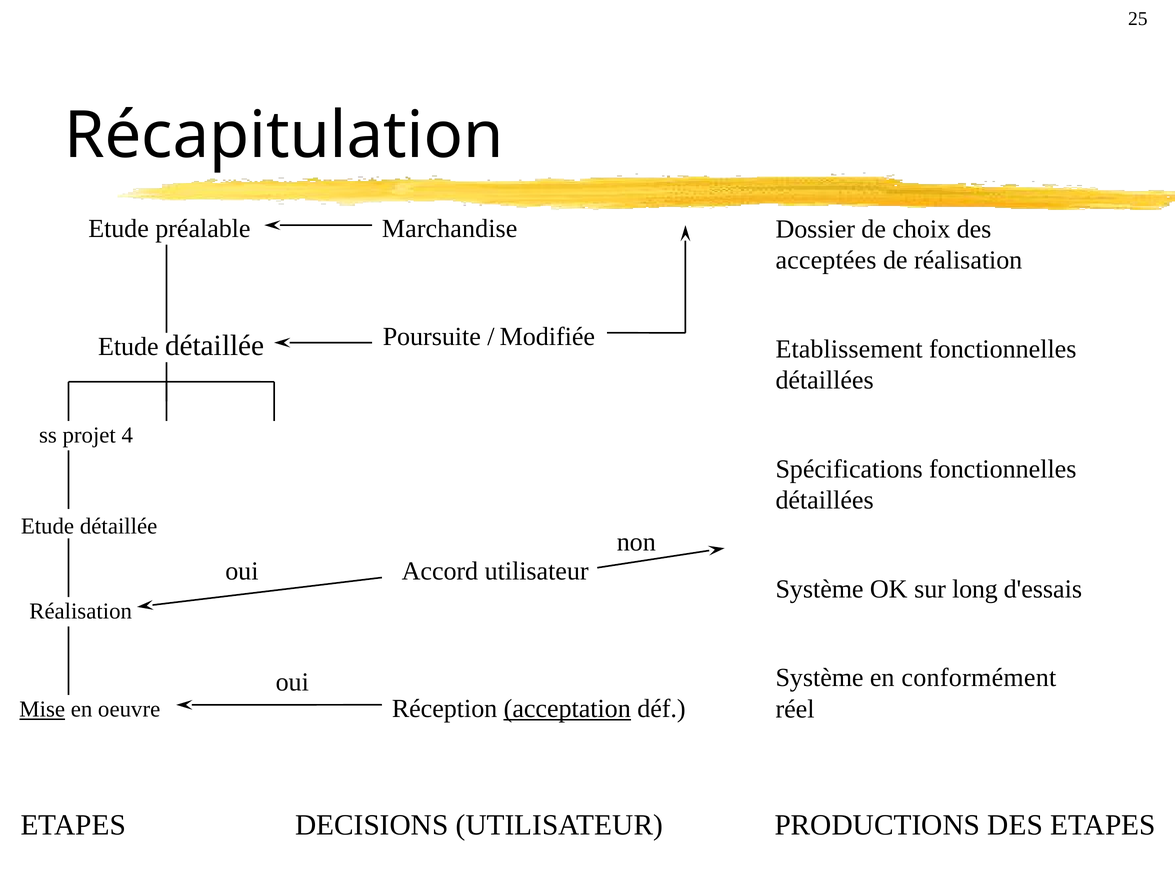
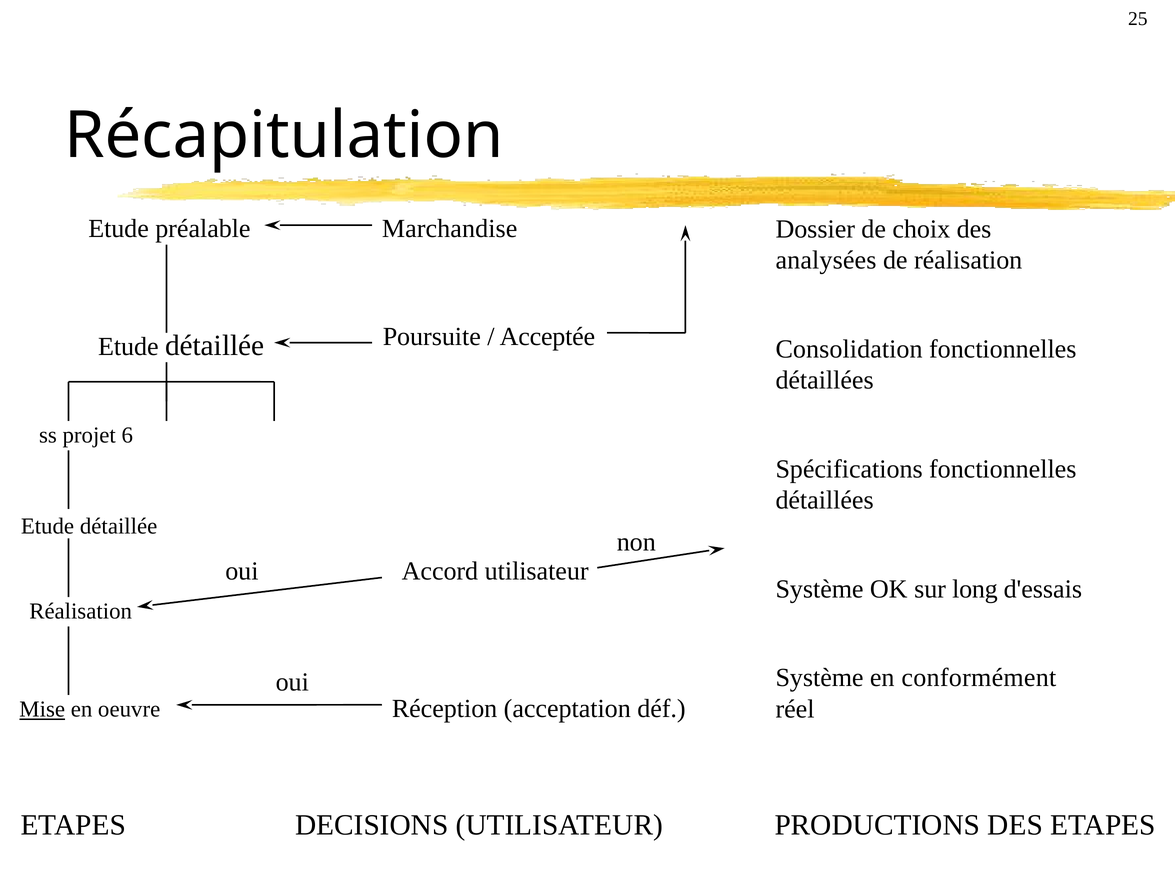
acceptées: acceptées -> analysées (826, 260)
Modifiée: Modifiée -> Acceptée (547, 337)
Etablissement: Etablissement -> Consolidation (849, 349)
4: 4 -> 6 (127, 435)
acceptation underline: present -> none (567, 709)
